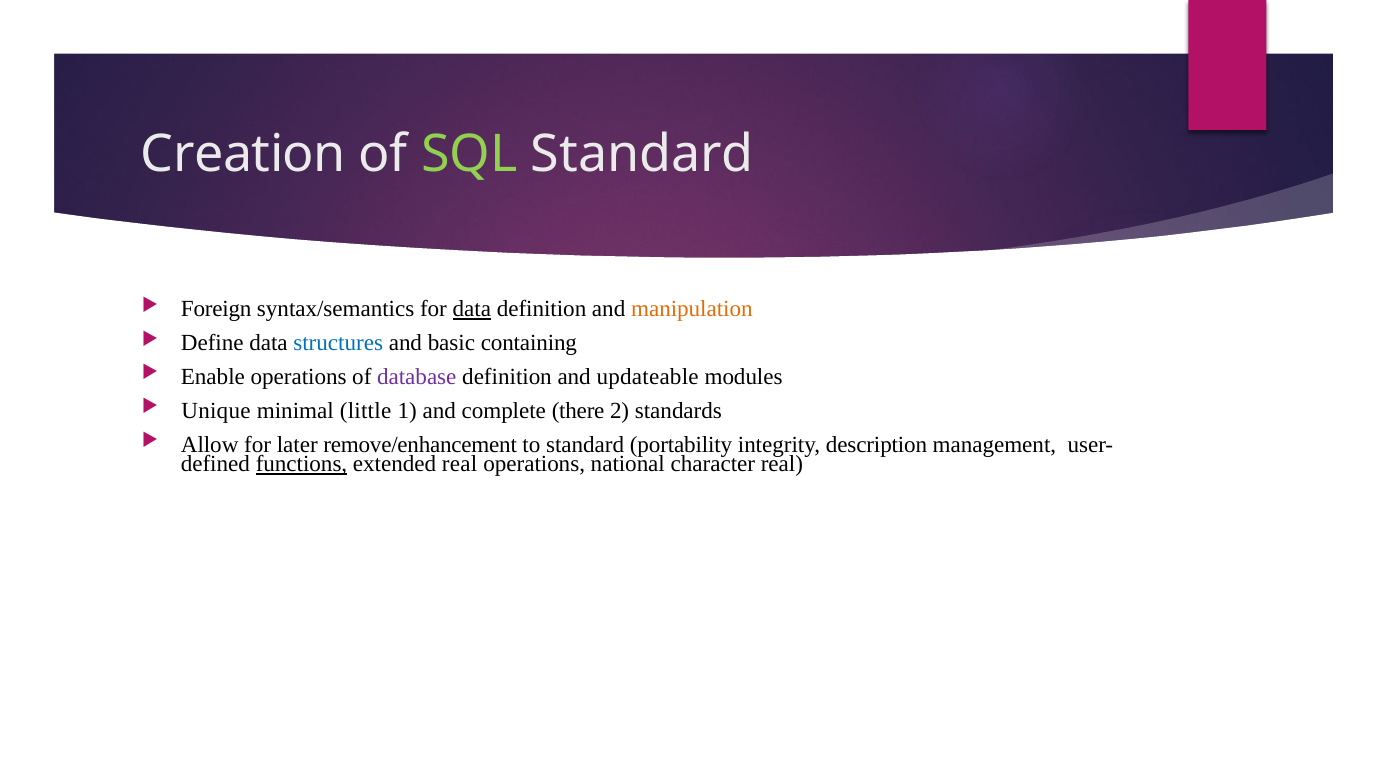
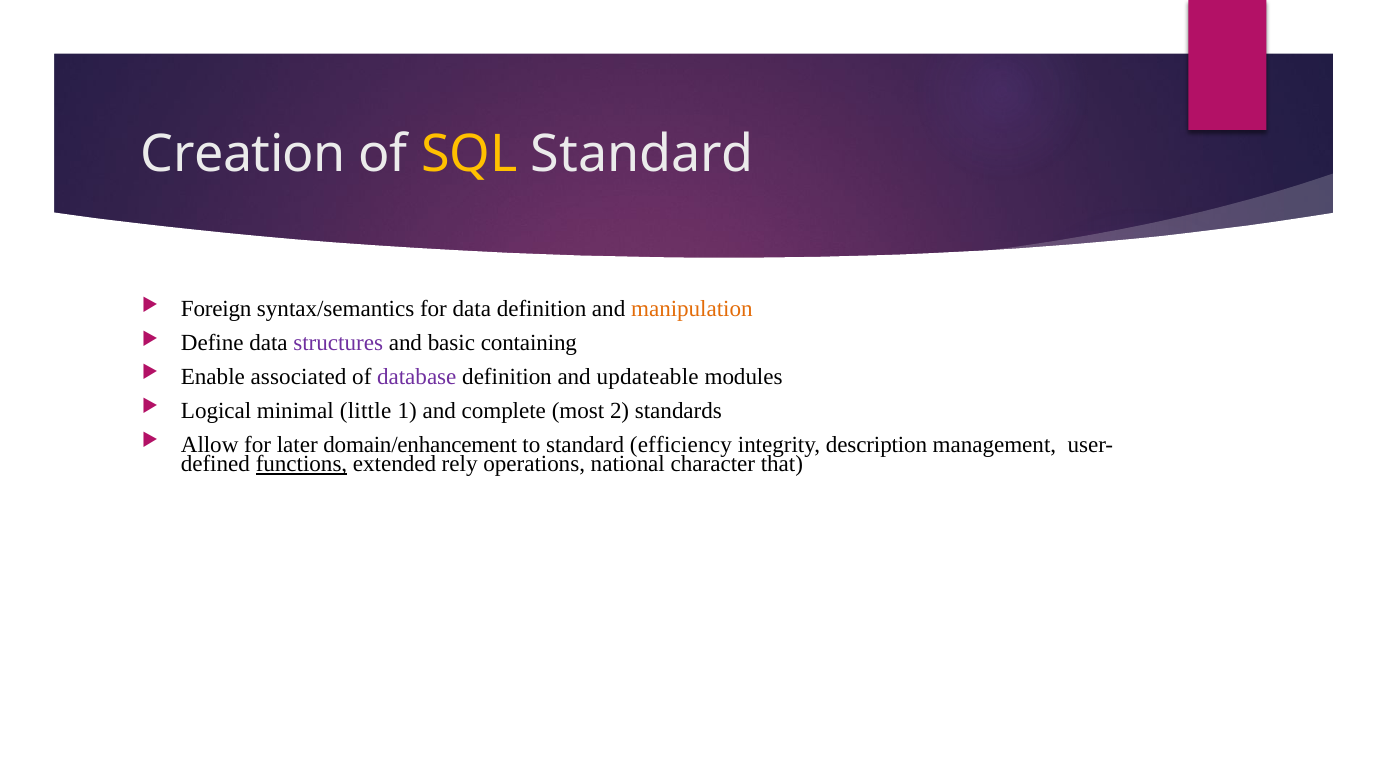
SQL colour: light green -> yellow (469, 155)
data underline: present -> none (472, 310)
structures colour: blue -> purple (338, 343)
Enable operations: operations -> associated (299, 377)
Unique: Unique -> Logical (216, 411)
there: there -> most (578, 411)
remove/enhancement: remove/enhancement -> domain/enhancement (420, 445)
portability: portability -> efficiency (681, 445)
extended real: real -> rely (460, 465)
character real: real -> that (782, 465)
